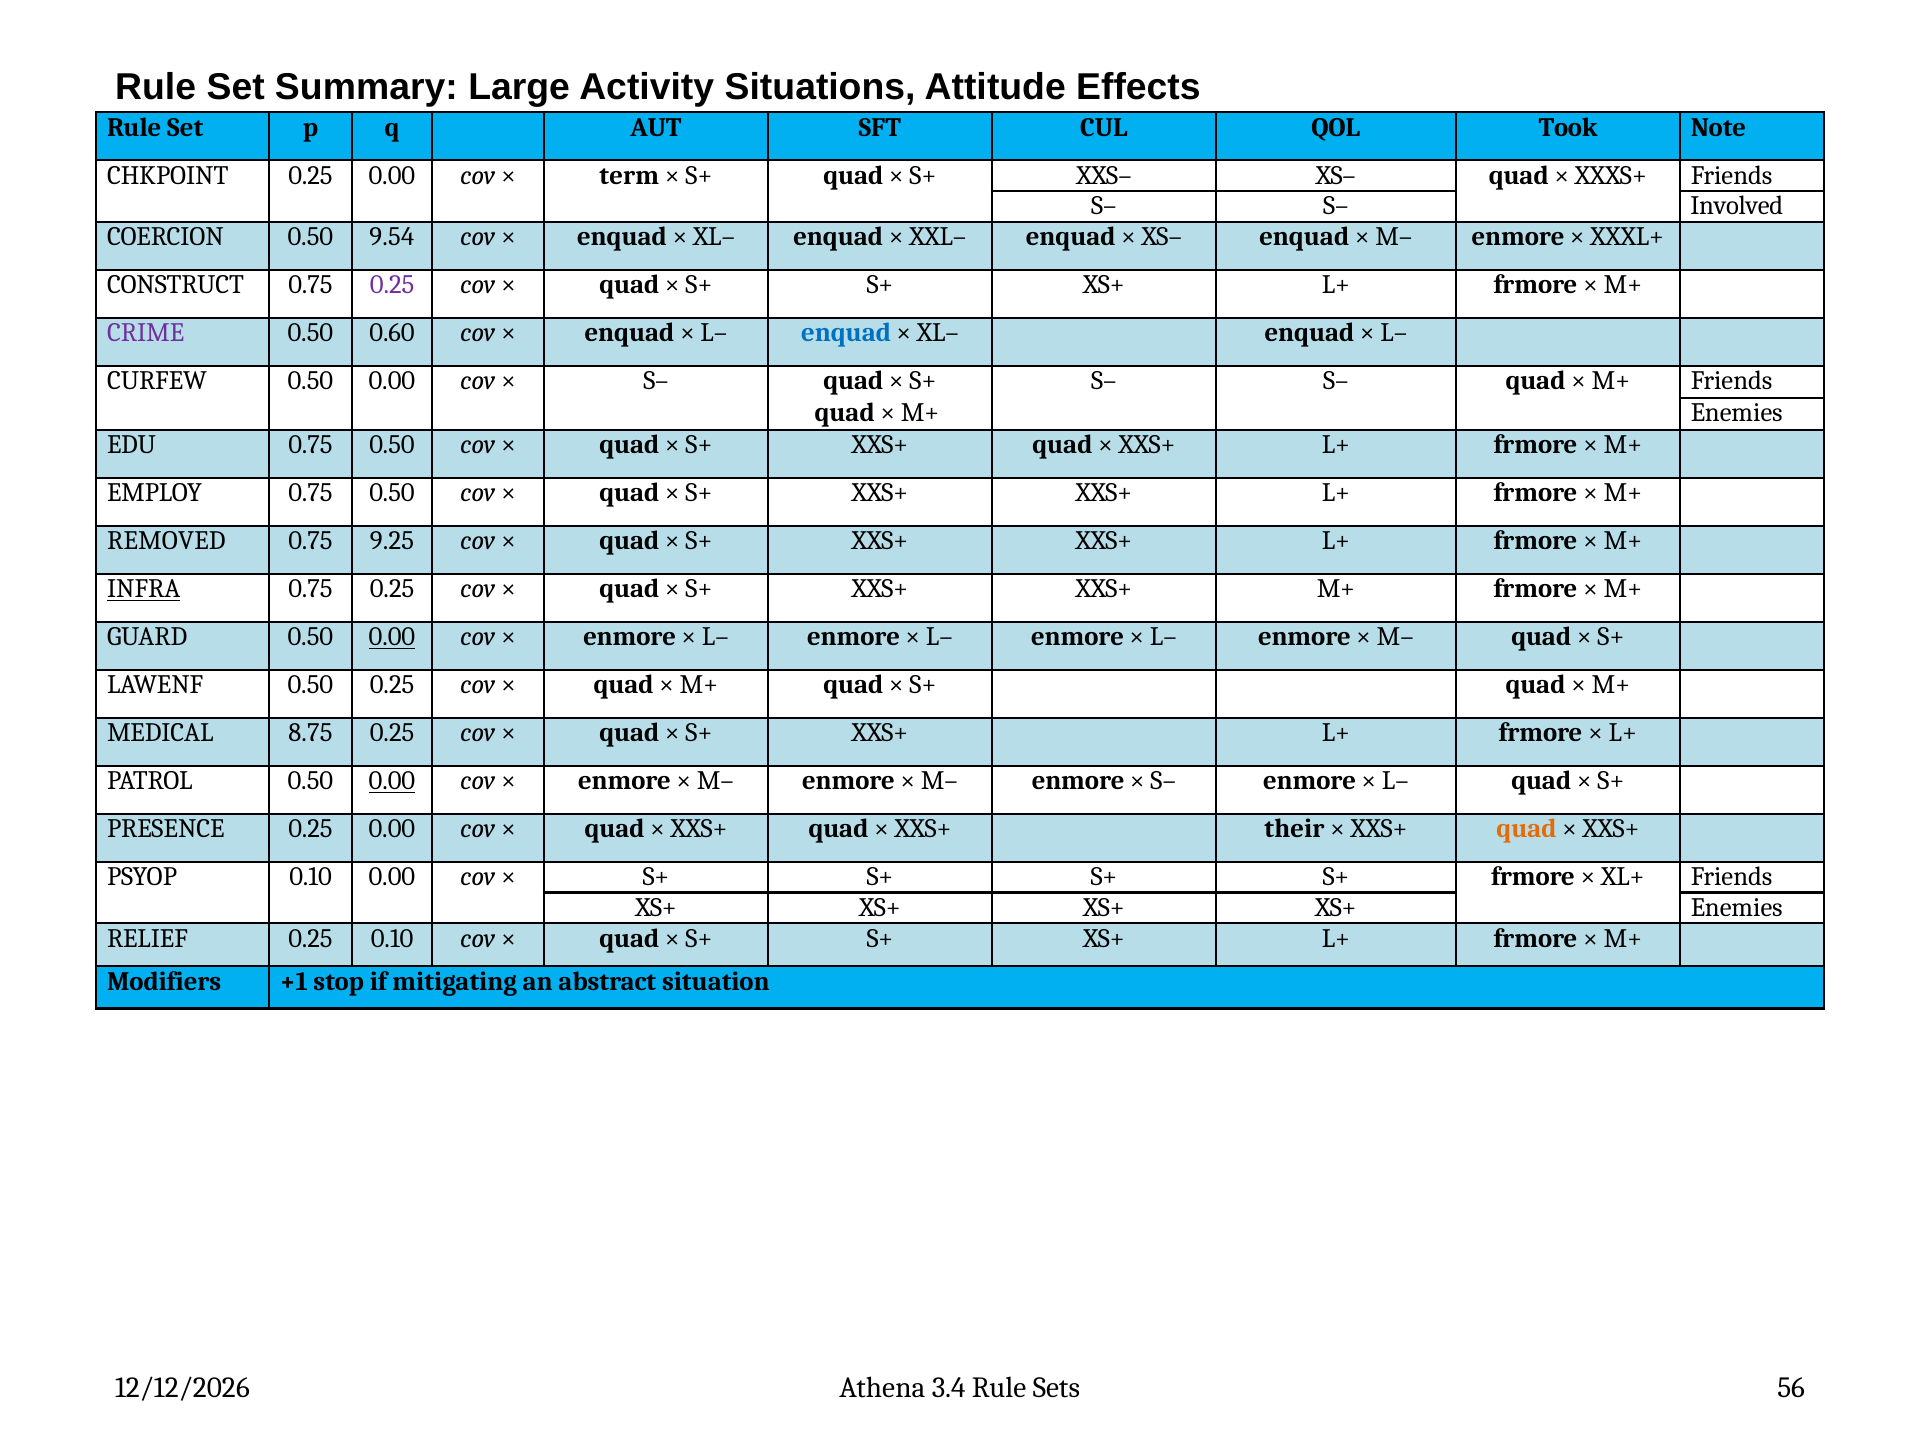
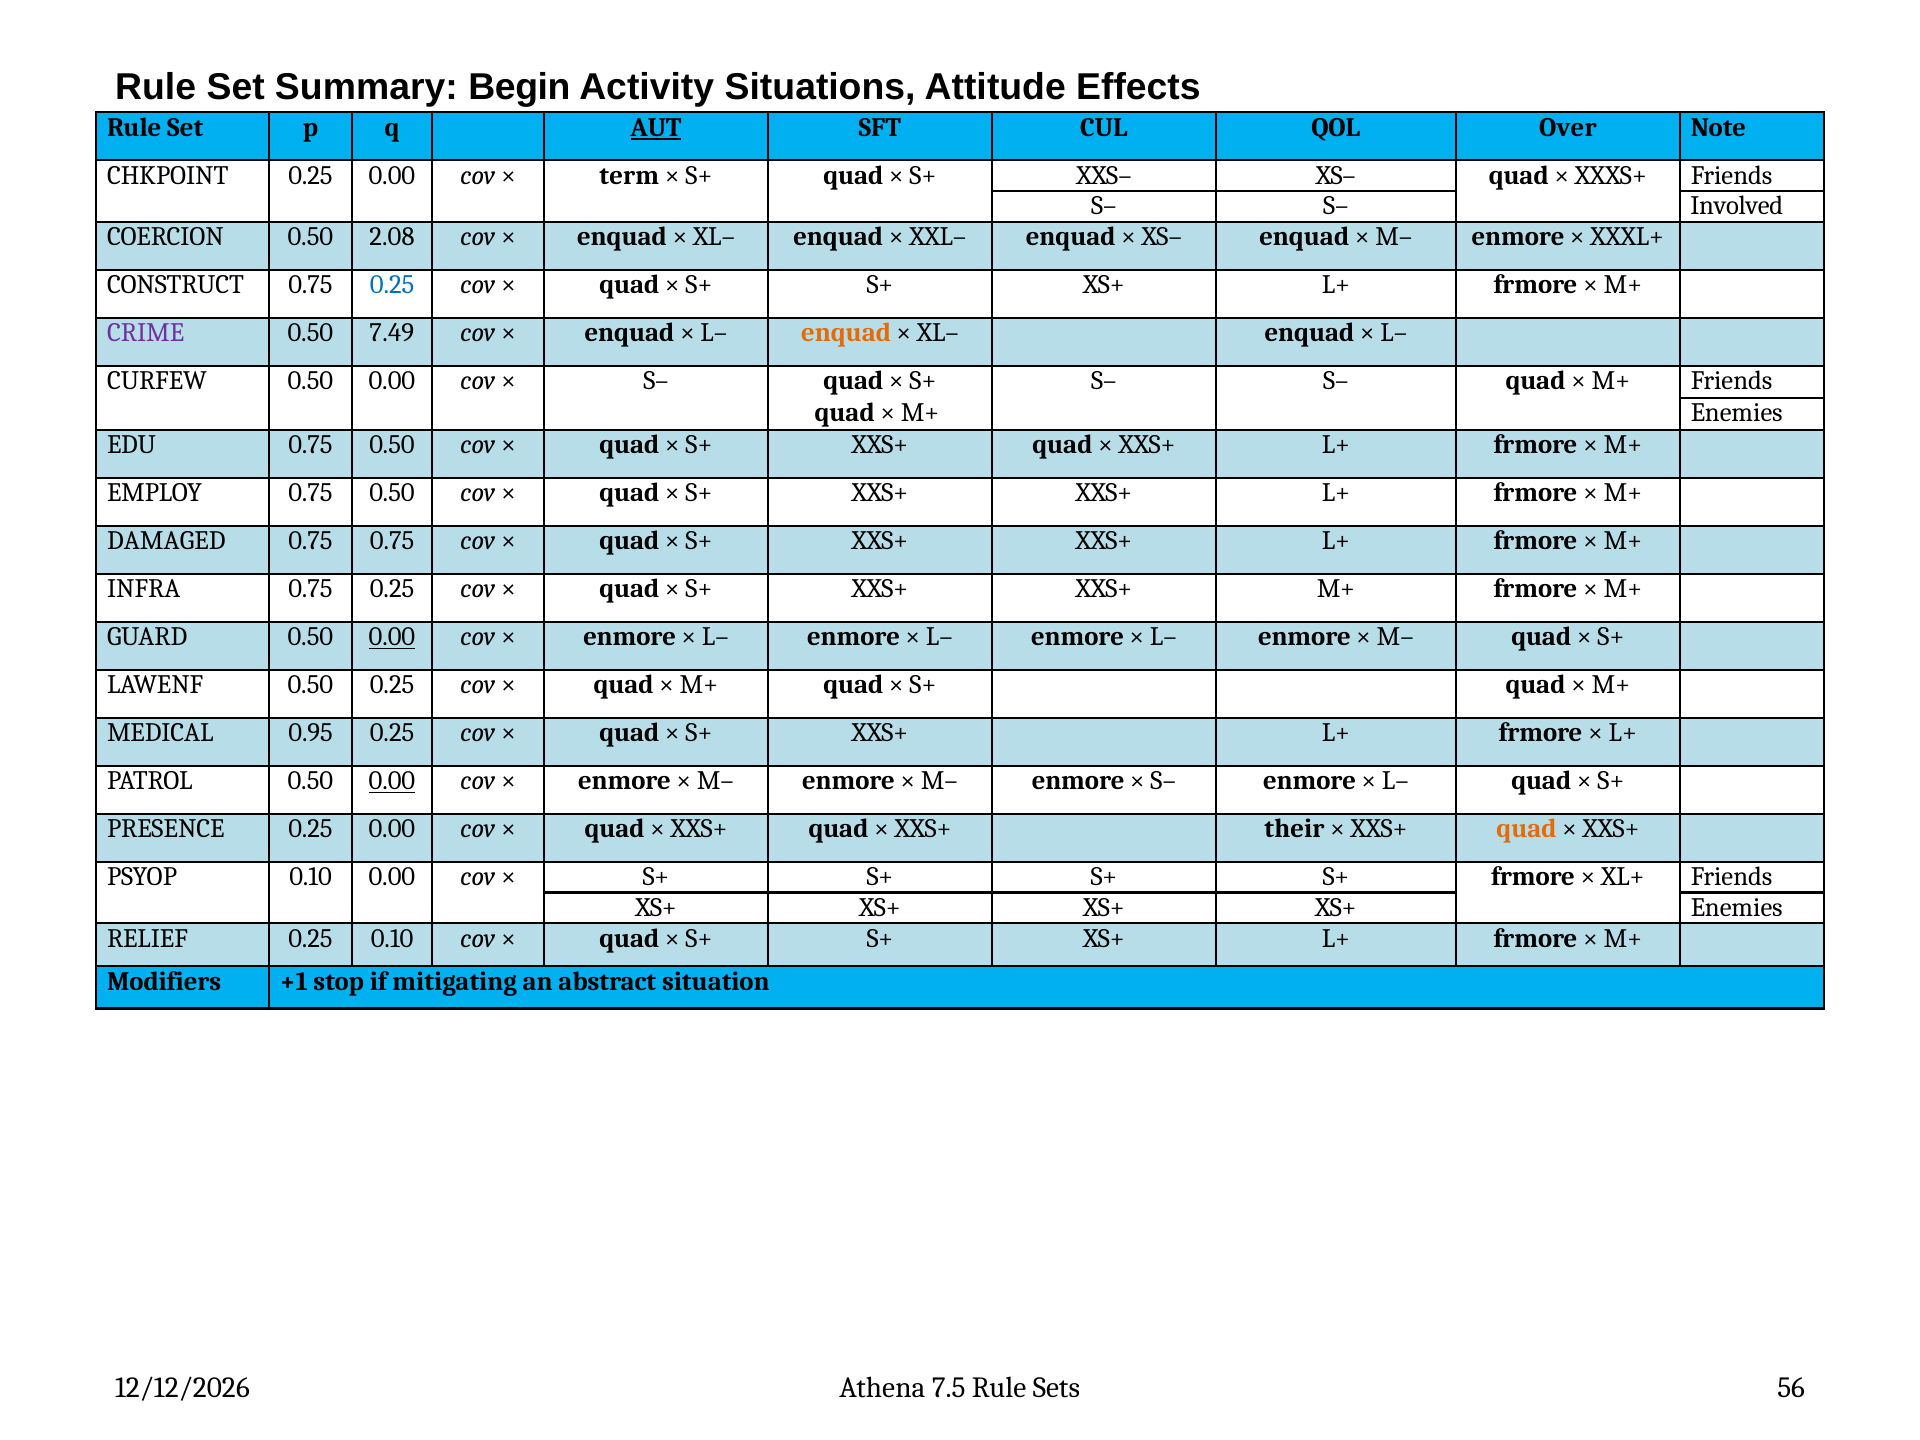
Large: Large -> Begin (519, 87)
AUT underline: none -> present (656, 127)
Took: Took -> Over (1568, 127)
9.54: 9.54 -> 2.08 (392, 237)
0.25 colour: purple -> blue (392, 285)
0.60: 0.60 -> 7.49 (392, 333)
enquad colour: blue -> orange (846, 333)
REMOVED: REMOVED -> DAMAGED (166, 541)
0.75 9.25: 9.25 -> 0.75 (392, 541)
INFRA underline: present -> none (144, 589)
8.75: 8.75 -> 0.95 (311, 733)
3.4: 3.4 -> 7.5 (949, 1388)
